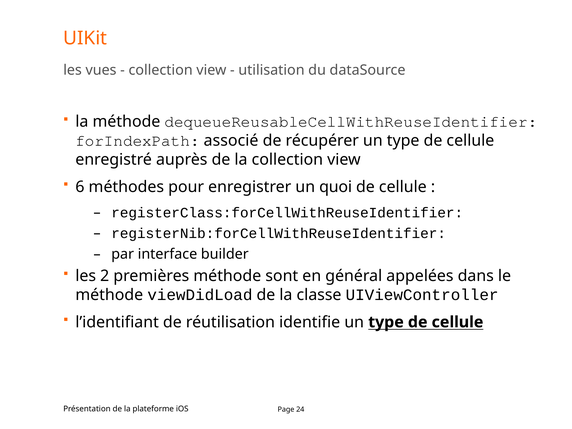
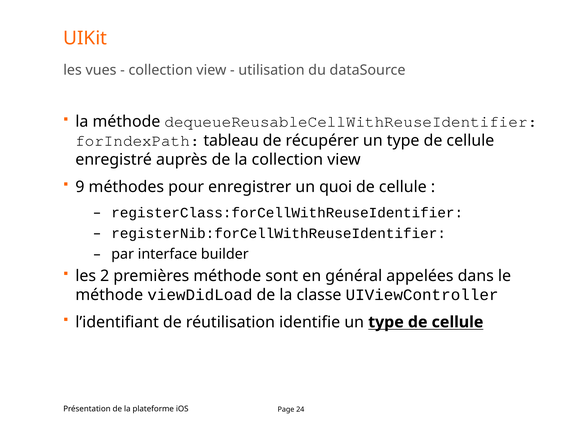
associé: associé -> tableau (231, 141)
6: 6 -> 9 (80, 187)
